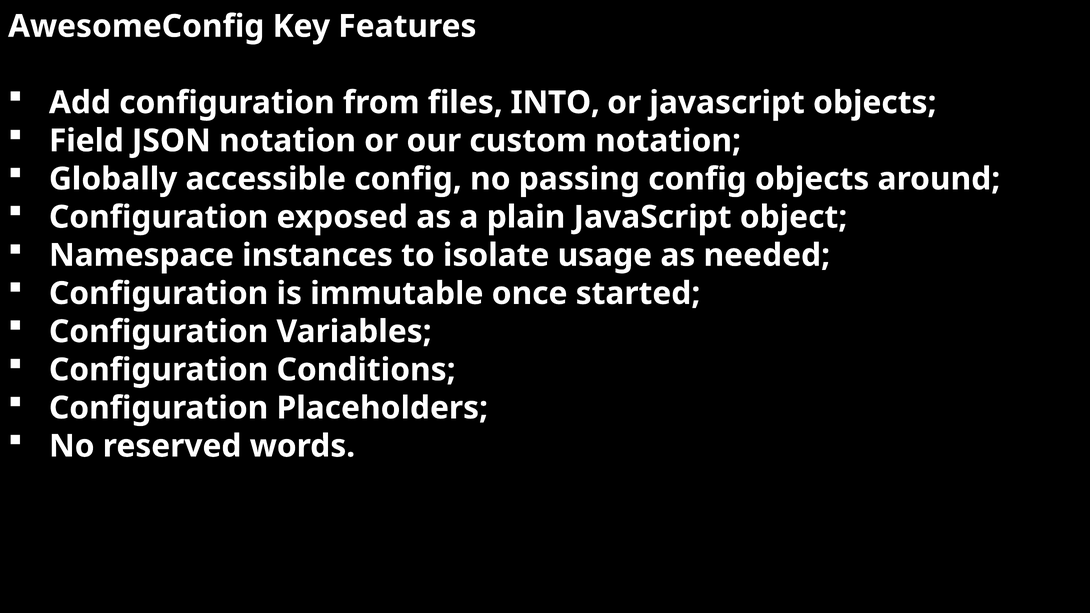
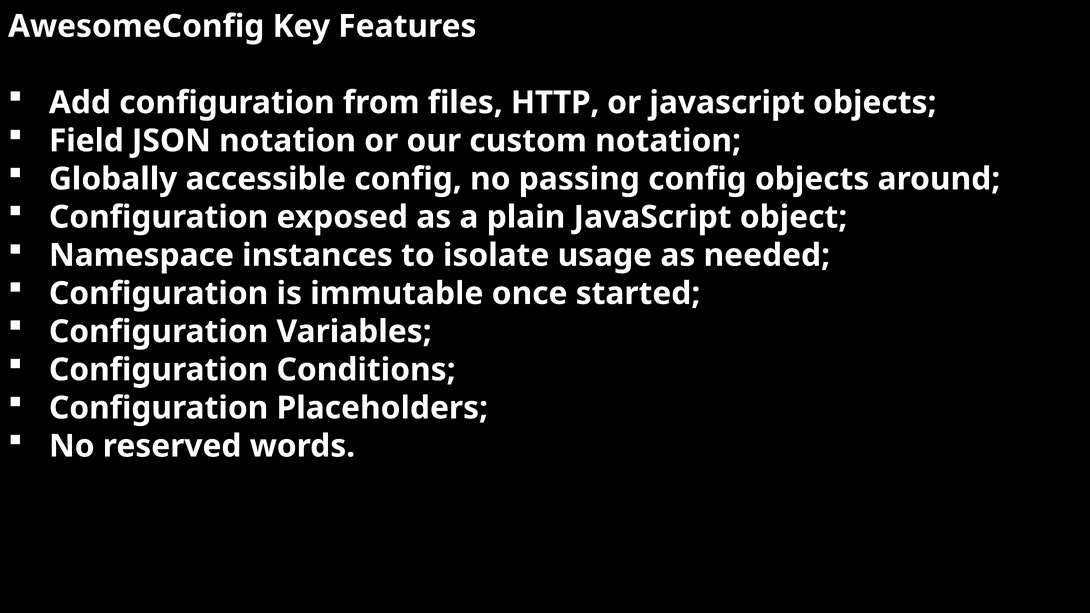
INTO: INTO -> HTTP (555, 103)
